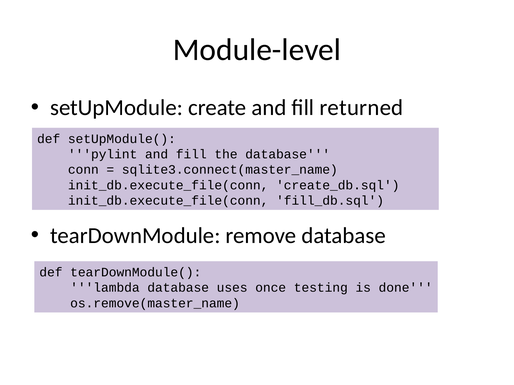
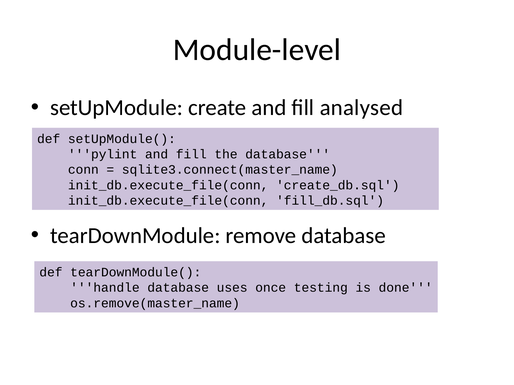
returned: returned -> analysed (361, 108)
lambda: lambda -> handle (105, 288)
